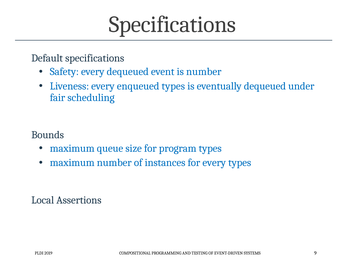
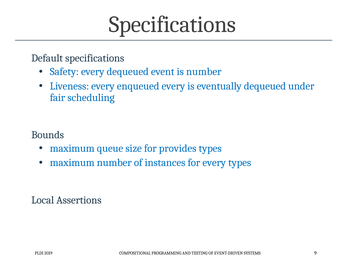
enqueued types: types -> every (173, 86)
program: program -> provides (178, 148)
